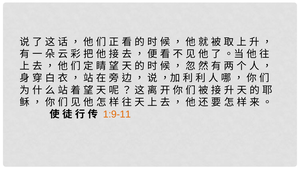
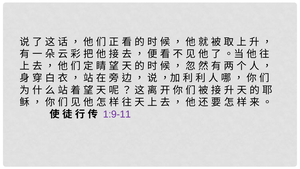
1:9-11 colour: orange -> purple (117, 114)
